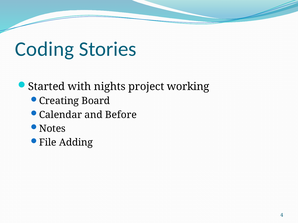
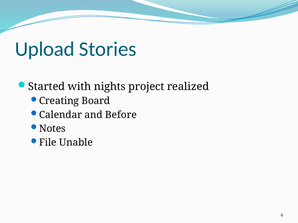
Coding: Coding -> Upload (45, 49)
working: working -> realized (188, 87)
Adding: Adding -> Unable (76, 143)
